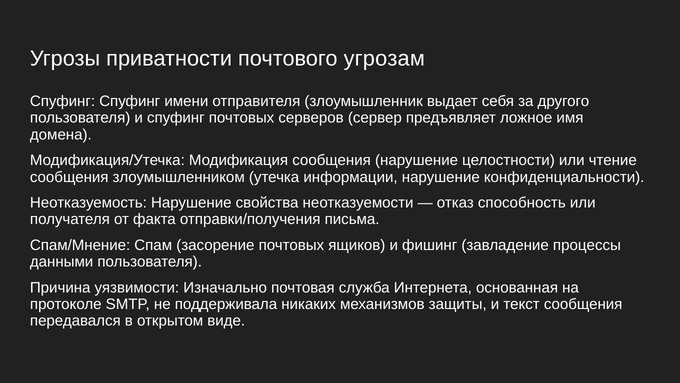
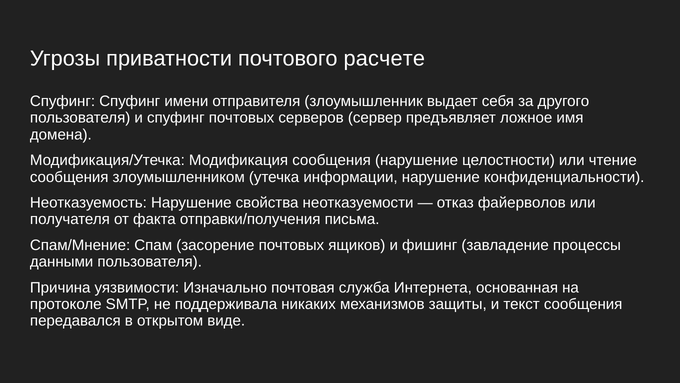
угрозам: угрозам -> расчете (384, 58)
способность: способность -> файерволов (522, 202)
